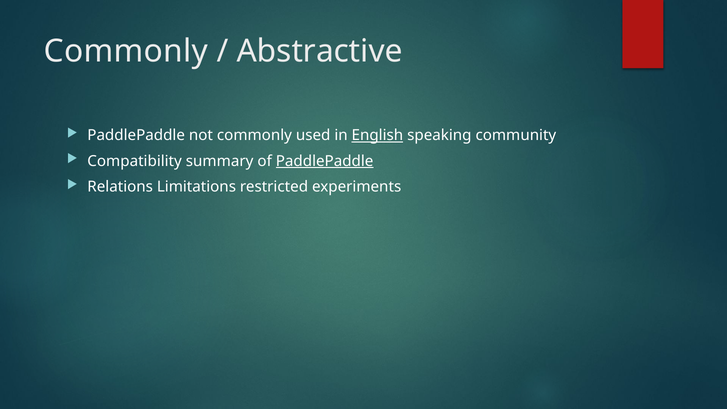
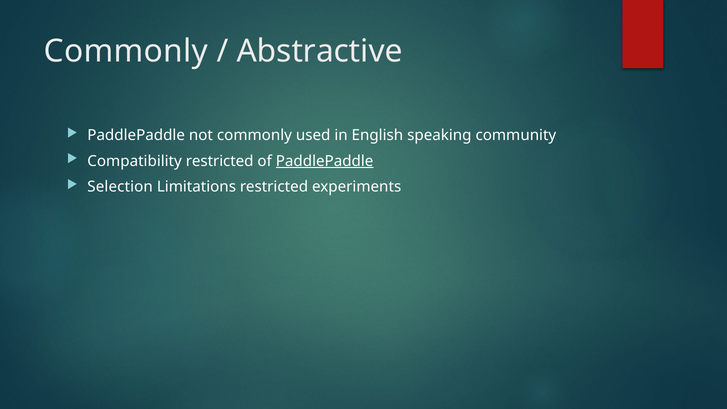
English underline: present -> none (377, 135)
Compatibility summary: summary -> restricted (220, 161)
Relations: Relations -> Selection (120, 187)
